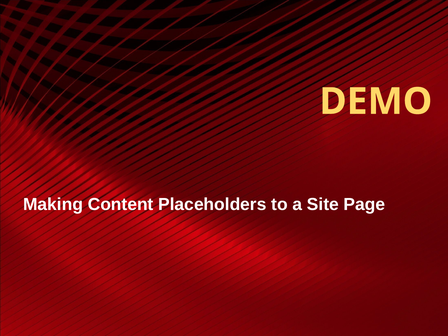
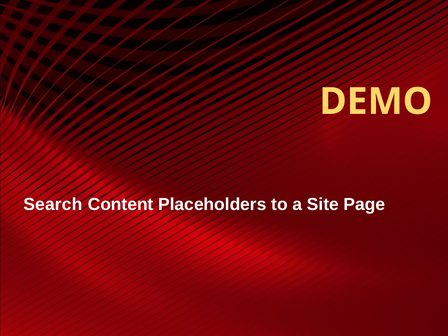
Making: Making -> Search (53, 204)
